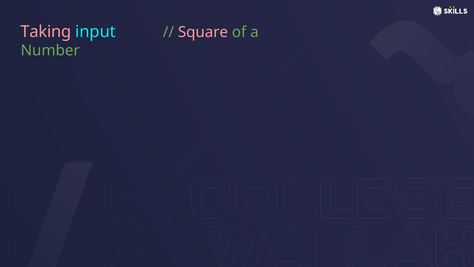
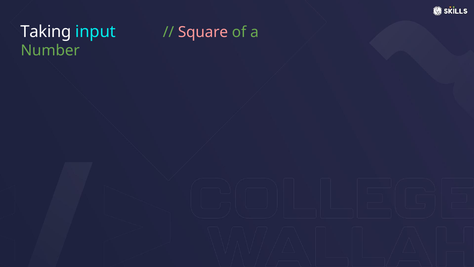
Taking colour: pink -> white (46, 32)
